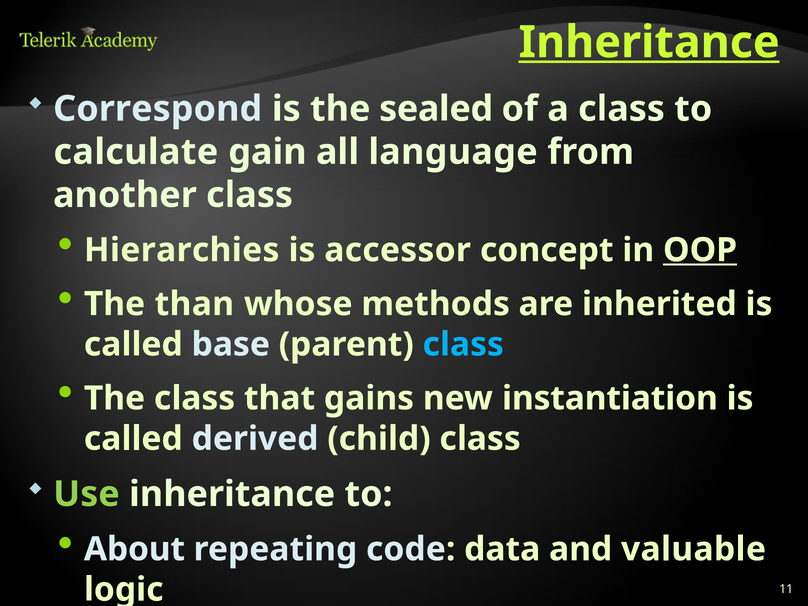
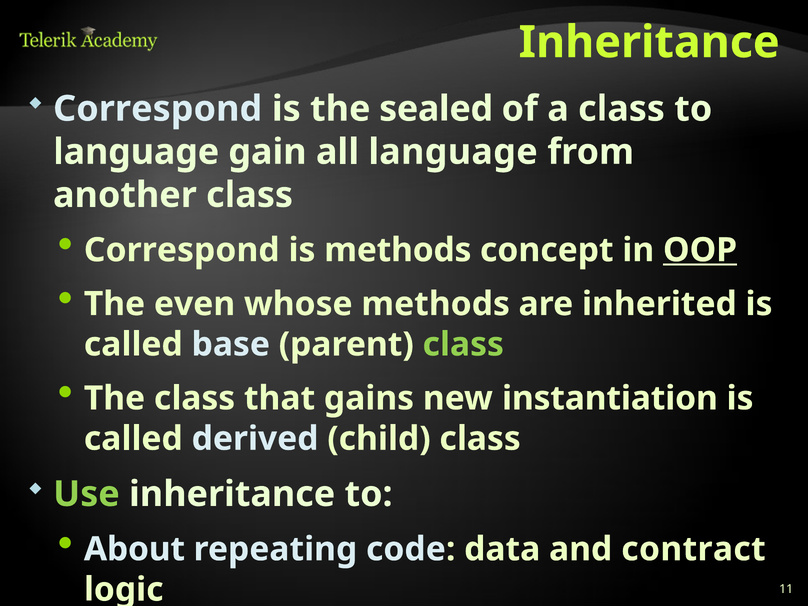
Inheritance underline: present -> none (649, 42)
calculate: calculate -> language (136, 152)
Hierarchies: Hierarchies -> Correspond (182, 250)
is accessor: accessor -> methods (398, 250)
than: than -> even (195, 304)
class colour: light blue -> light green (463, 344)
valuable: valuable -> contract (693, 549)
